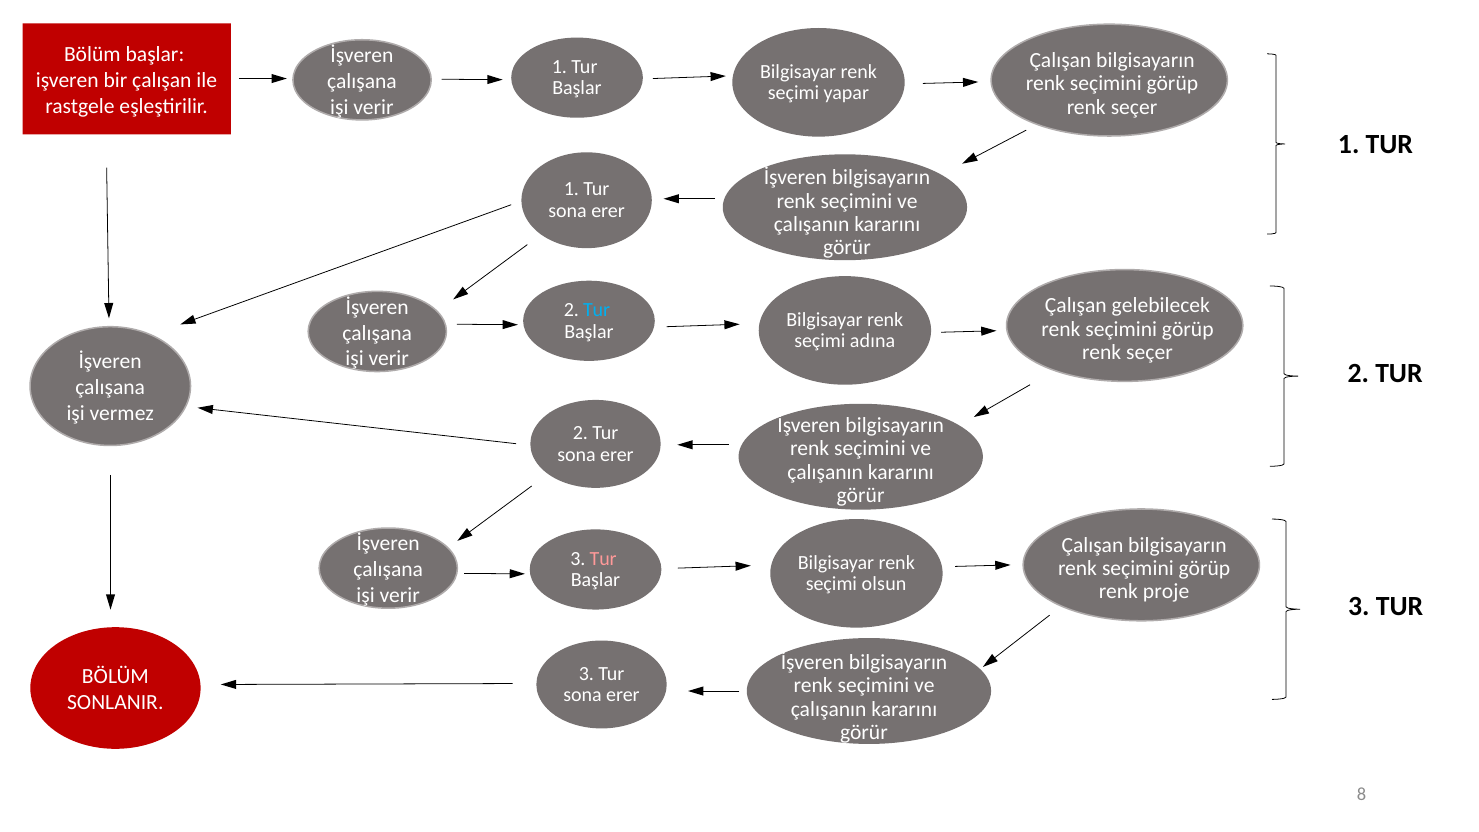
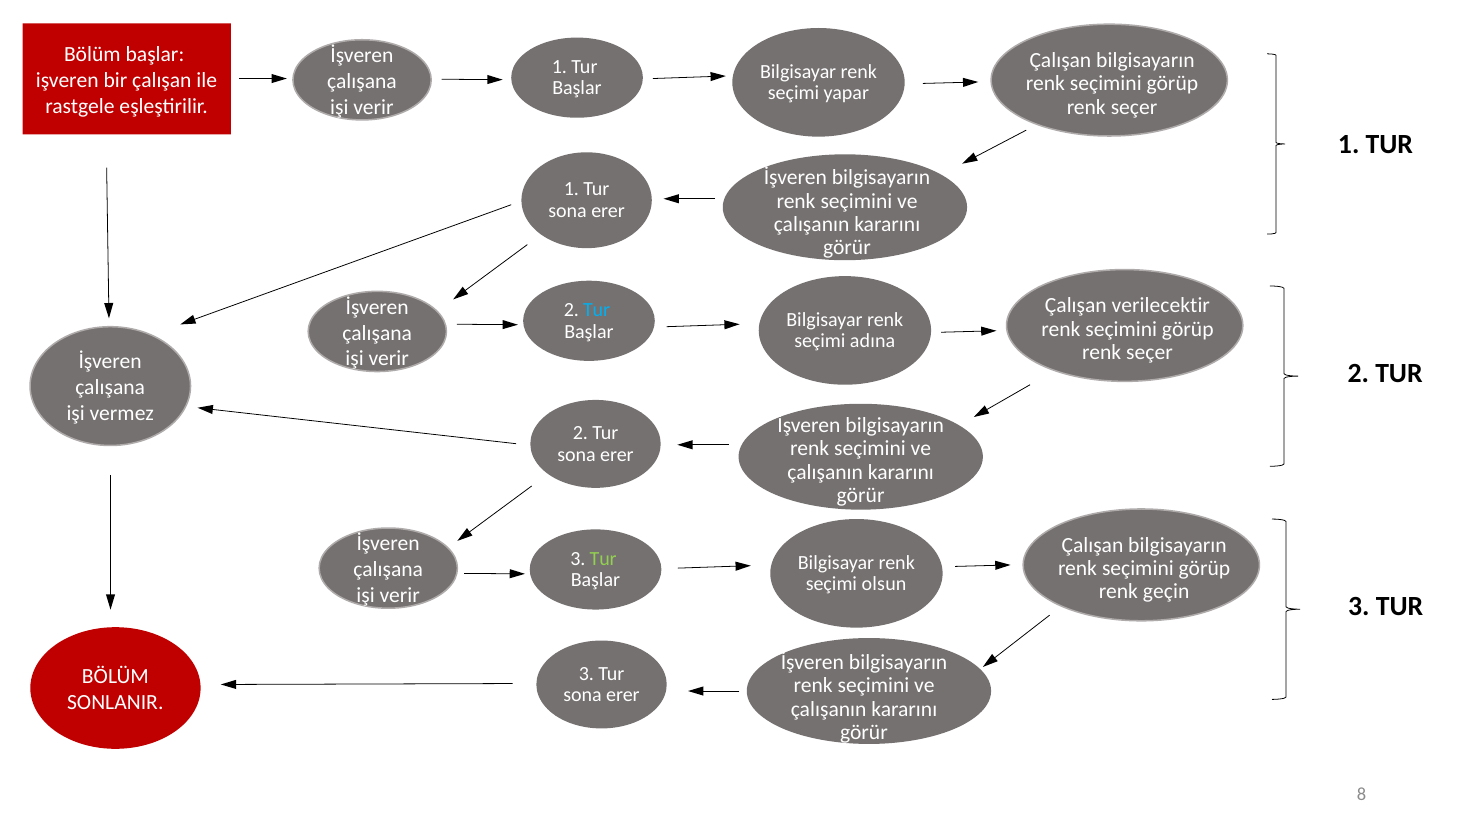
gelebilecek: gelebilecek -> verilecektir (1161, 306)
Tur colour: pink -> light green (603, 558)
proje: proje -> geçin (1166, 592)
